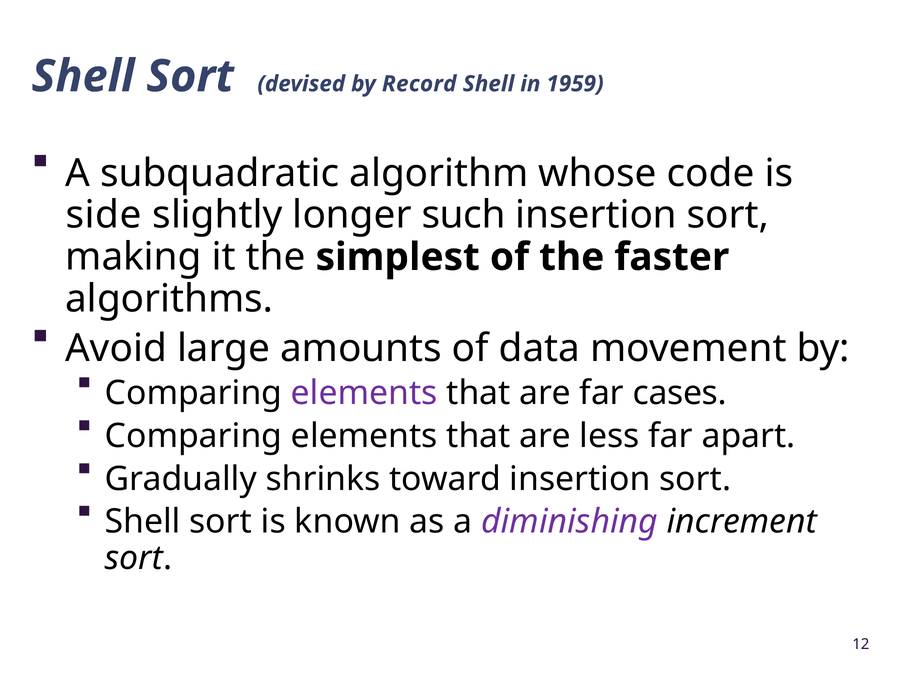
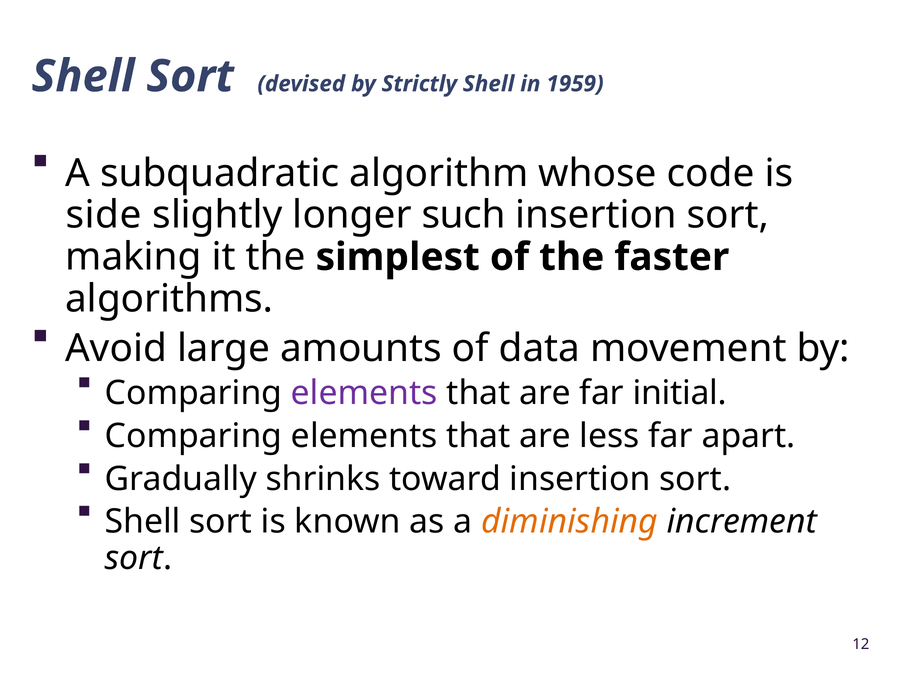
Record: Record -> Strictly (419, 84)
cases: cases -> initial (680, 393)
diminishing colour: purple -> orange (570, 522)
